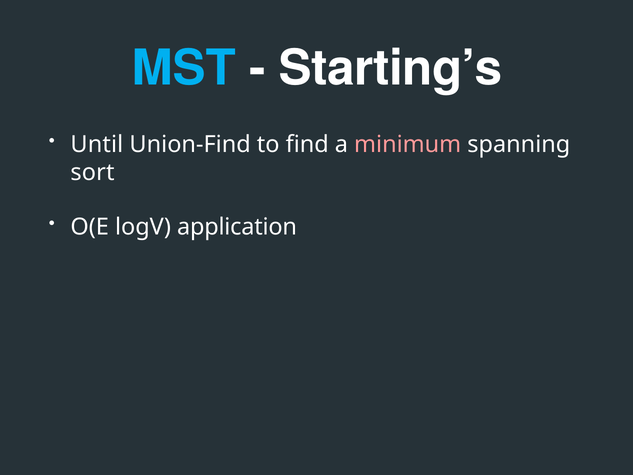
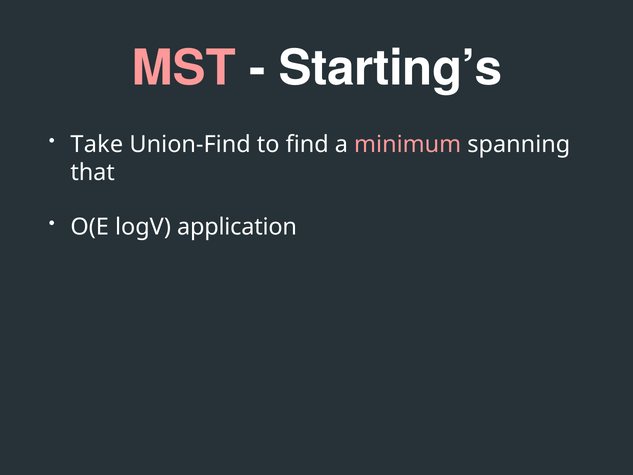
MST colour: light blue -> pink (184, 68)
Until: Until -> Take (97, 144)
sort: sort -> that (93, 173)
